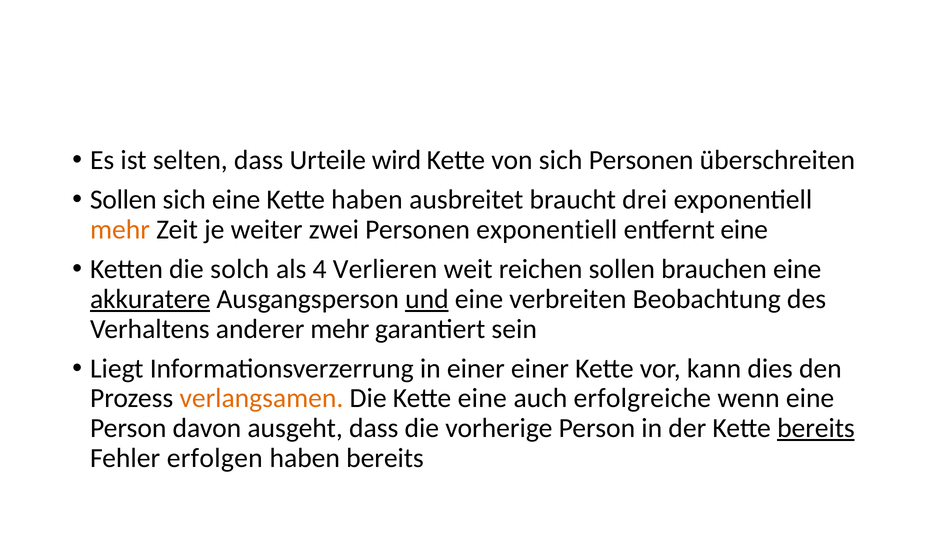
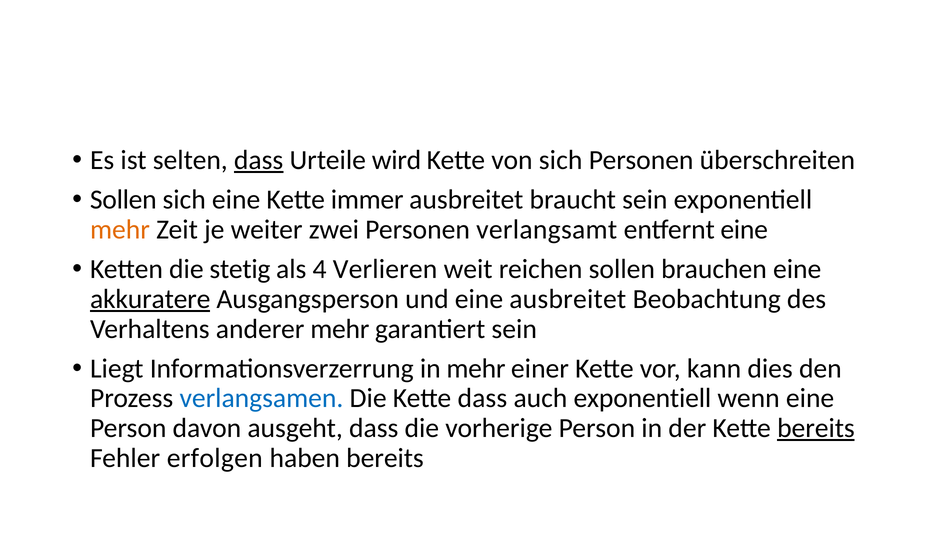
dass underline: none -> present (259, 160)
Kette haben: haben -> immer (367, 200)
braucht drei: drei -> sein (645, 200)
Personen exponentiell: exponentiell -> verlangsamt (547, 230)
solch: solch -> stetig (240, 269)
und underline: present -> none (427, 299)
eine verbreiten: verbreiten -> ausbreitet (568, 299)
in einer: einer -> mehr (476, 369)
verlangsamen colour: orange -> blue (261, 399)
Kette eine: eine -> dass (482, 399)
auch erfolgreiche: erfolgreiche -> exponentiell (642, 399)
